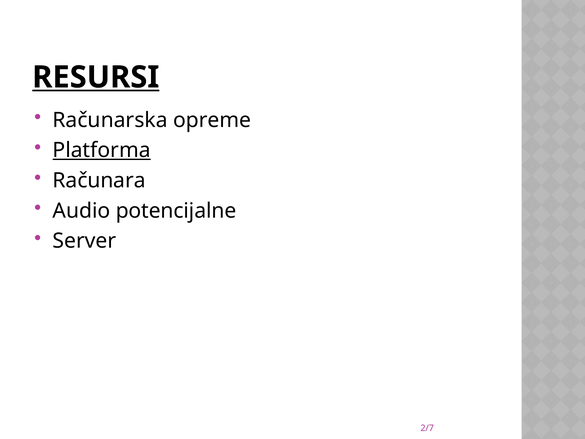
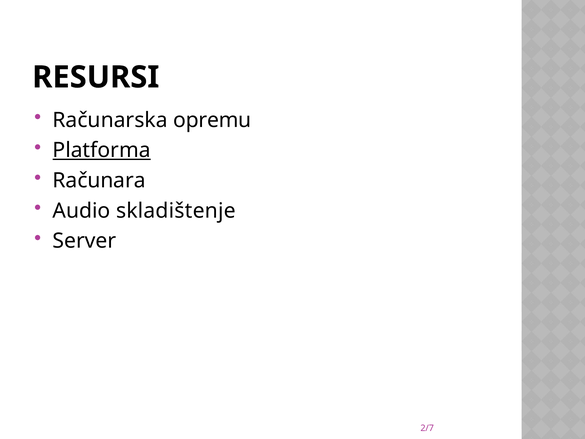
RESURSI underline: present -> none (96, 77)
opreme: opreme -> opremu (212, 120)
potencijalne: potencijalne -> skladištenje (176, 211)
